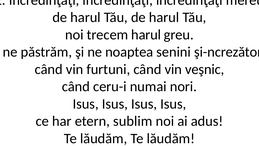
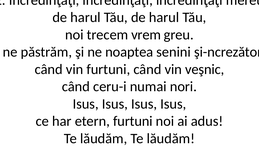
trecem harul: harul -> vrem (146, 35)
etern sublim: sublim -> furtuni (133, 121)
